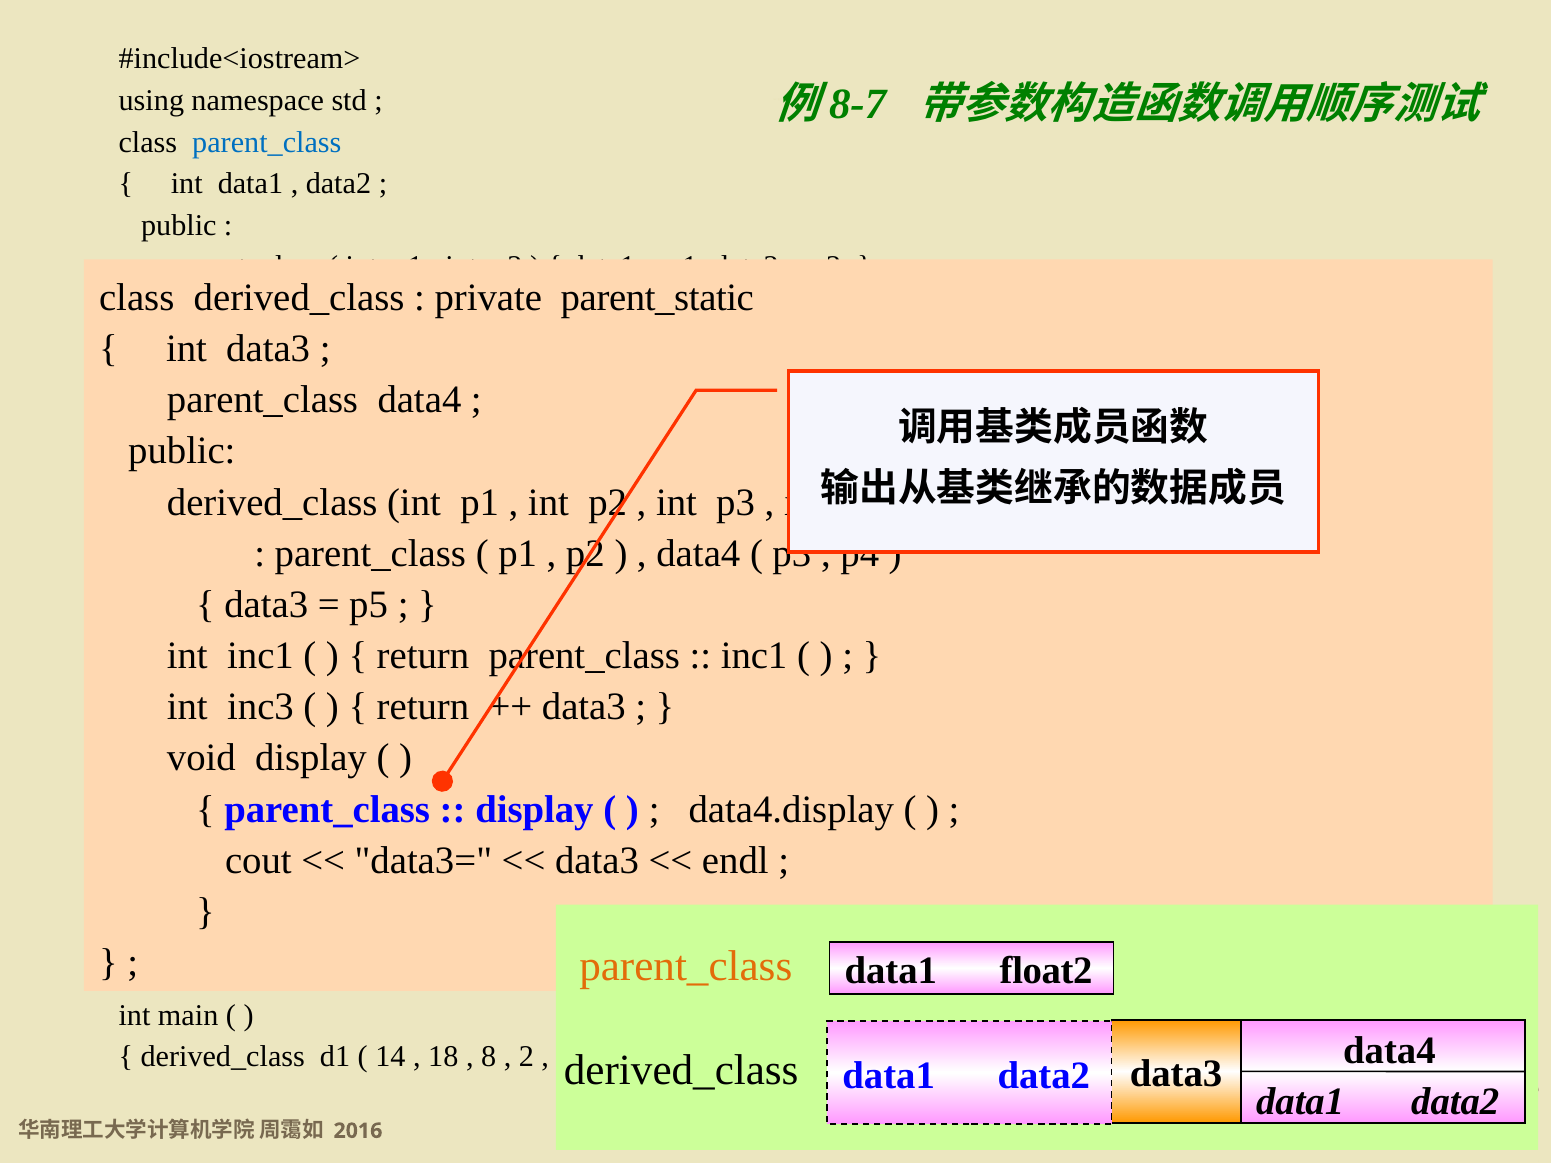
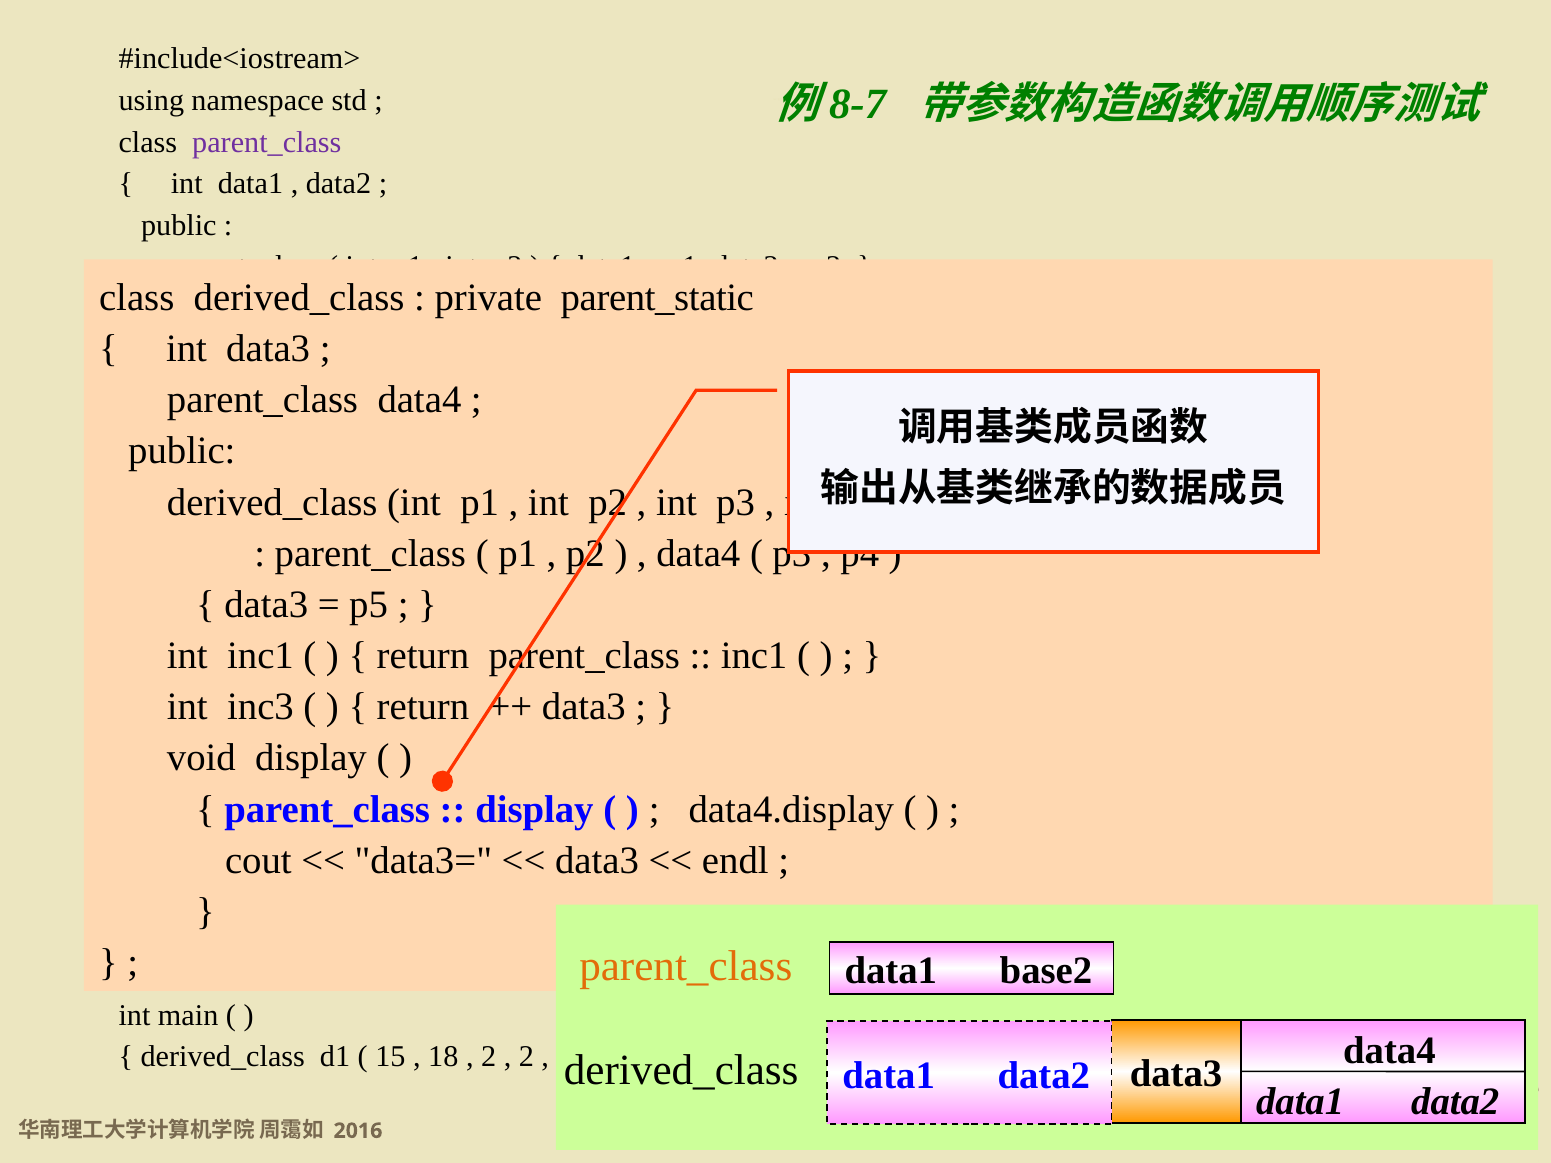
parent_class colour: blue -> purple (267, 142)
float2: float2 -> base2 (1046, 971)
14: 14 -> 15 (390, 1057)
8: 8 -> 2 (489, 1057)
